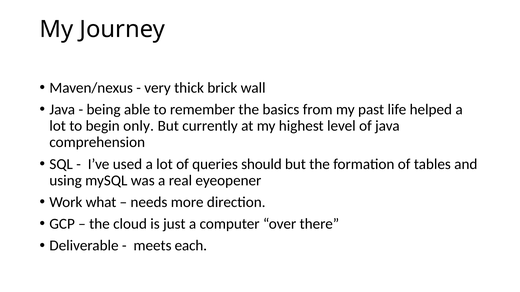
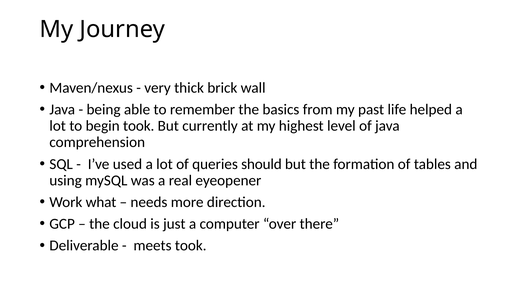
begin only: only -> took (139, 126)
meets each: each -> took (191, 246)
